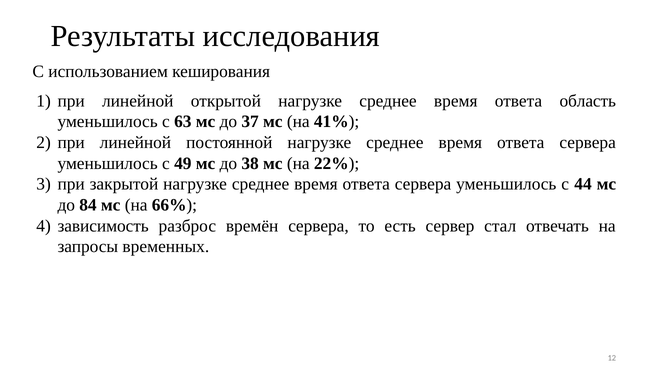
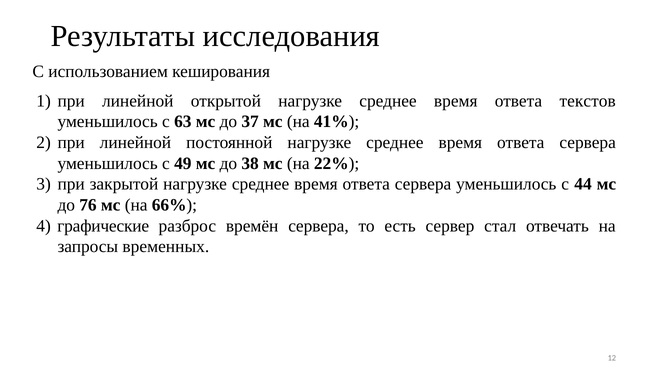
область: область -> текстов (588, 101)
84: 84 -> 76 (88, 205)
зависимость: зависимость -> графические (103, 226)
